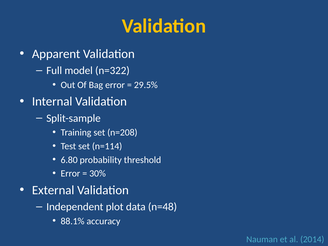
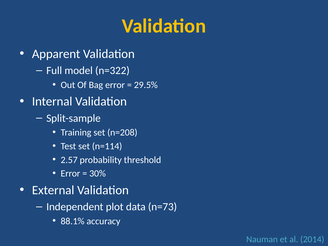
6.80: 6.80 -> 2.57 (69, 160)
n=48: n=48 -> n=73 (162, 207)
